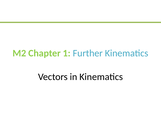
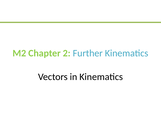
1: 1 -> 2 (67, 53)
